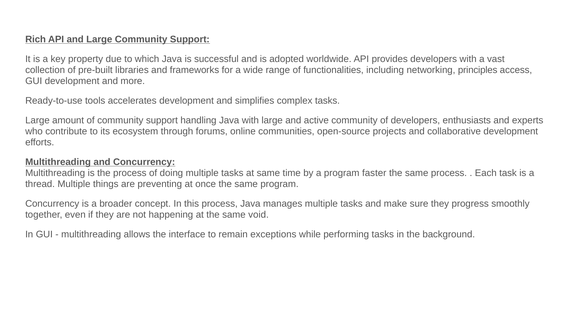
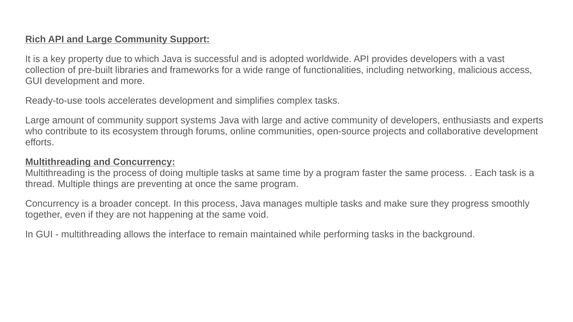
principles: principles -> malicious (478, 70)
handling: handling -> systems (198, 120)
exceptions: exceptions -> maintained (273, 235)
